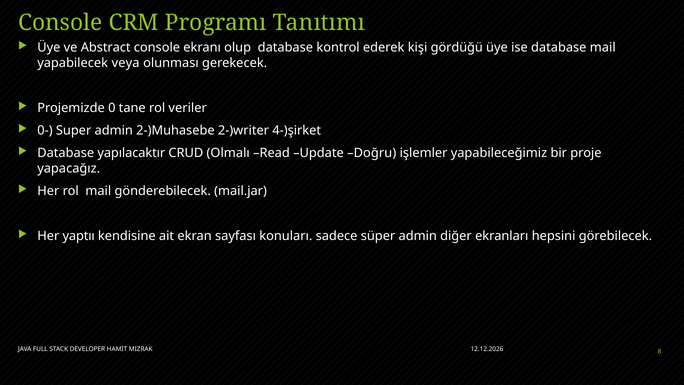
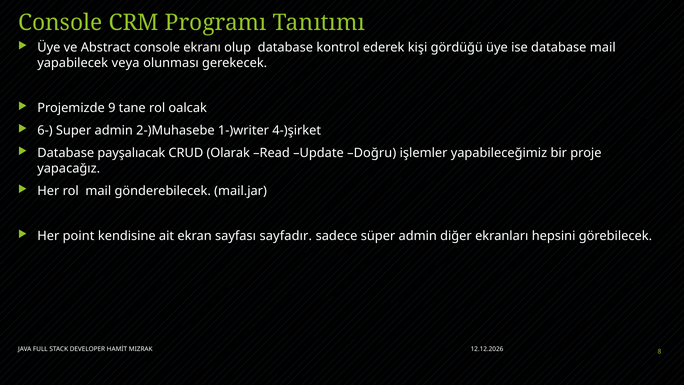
0: 0 -> 9 (112, 108)
veriler: veriler -> oalcak (188, 108)
0-: 0- -> 6- (45, 130)
2-)writer: 2-)writer -> 1-)writer (244, 130)
yapılacaktır: yapılacaktır -> payşalıacak (131, 153)
Olmalı: Olmalı -> Olarak (228, 153)
yaptıı: yaptıı -> point (79, 236)
konuları: konuları -> sayfadır (286, 236)
